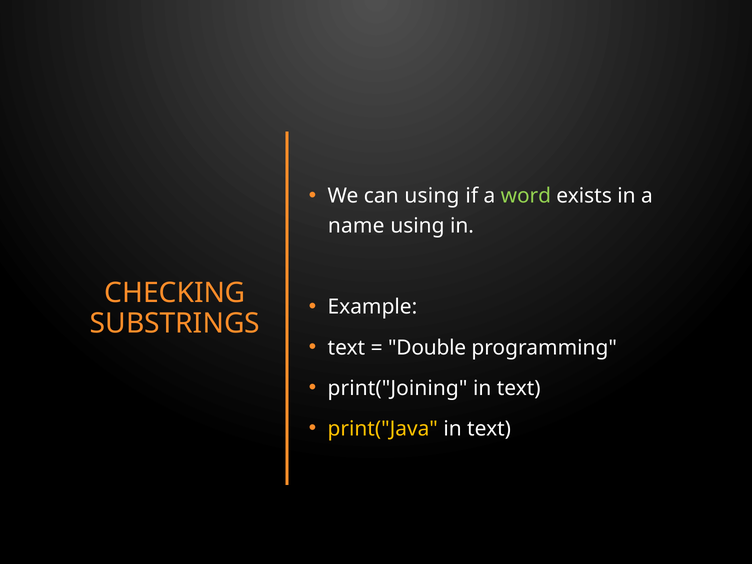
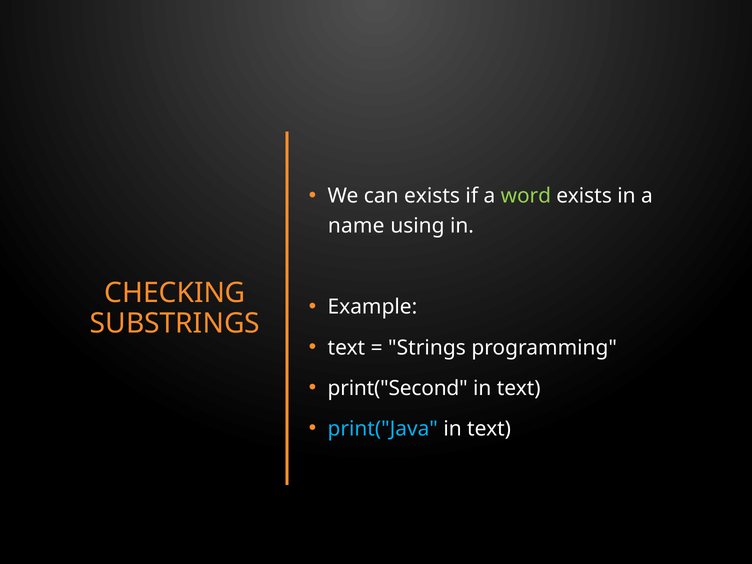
can using: using -> exists (432, 196)
Double: Double -> Strings (427, 348)
print("Joining: print("Joining -> print("Second (398, 388)
print("Java colour: yellow -> light blue (383, 429)
